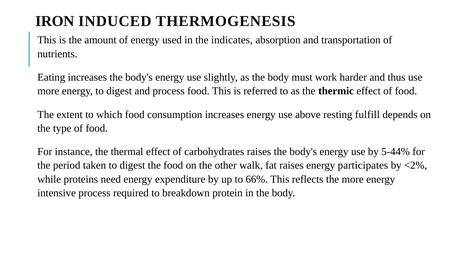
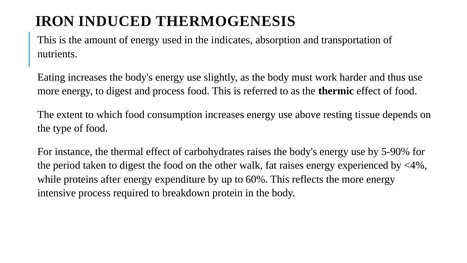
fulfill: fulfill -> tissue (367, 114)
5-44%: 5-44% -> 5-90% (396, 152)
participates: participates -> experienced (363, 165)
<2%: <2% -> <4% (416, 165)
need: need -> after (111, 179)
66%: 66% -> 60% (257, 179)
